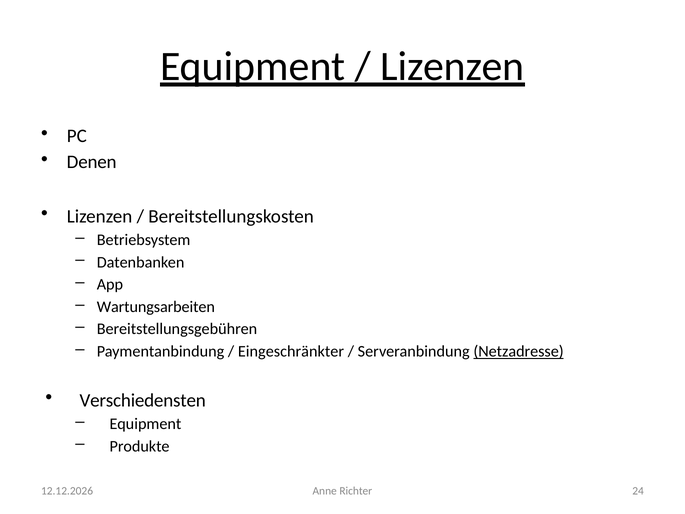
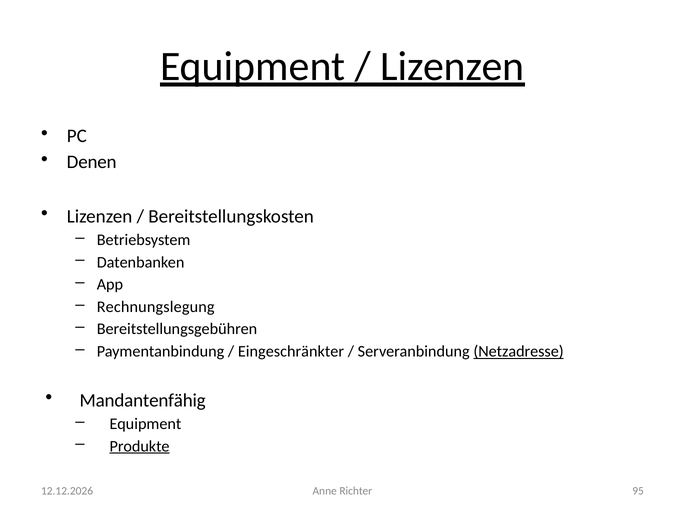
Wartungsarbeiten: Wartungsarbeiten -> Rechnungslegung (156, 307)
Verschiedensten: Verschiedensten -> Mandantenfähig (143, 400)
Produkte underline: none -> present (140, 446)
24: 24 -> 95 (638, 491)
